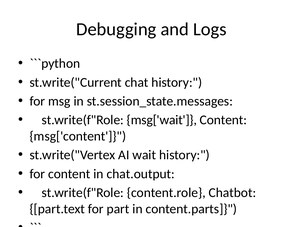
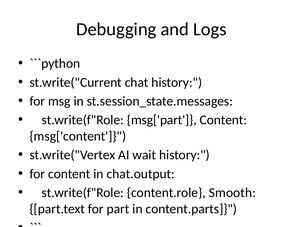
msg['wait: msg['wait -> msg['part (162, 120)
Chatbot: Chatbot -> Smooth (232, 193)
